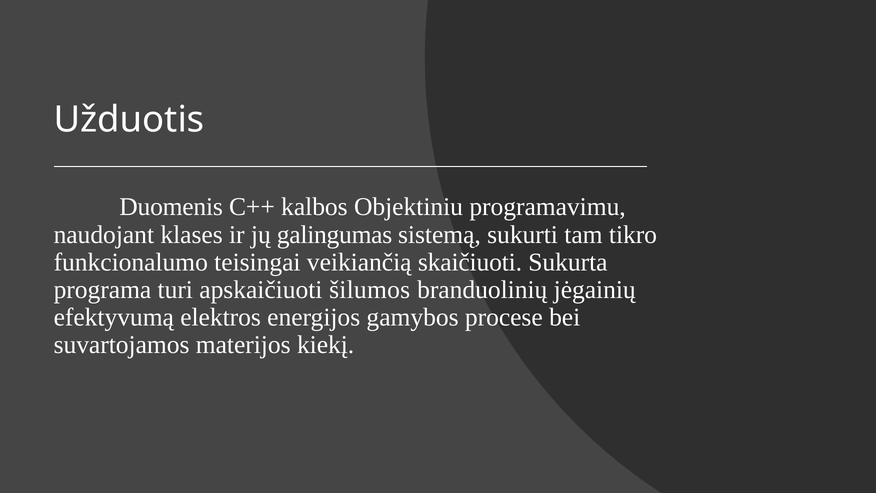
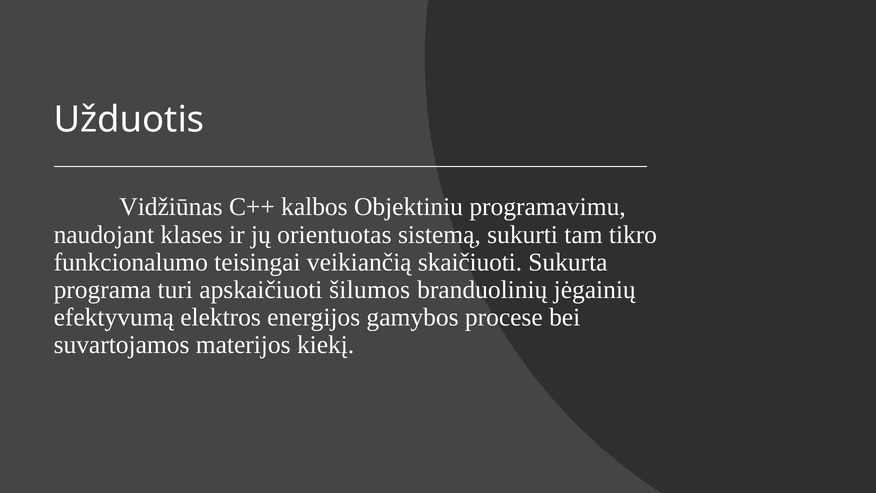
Duomenis: Duomenis -> Vidžiūnas (171, 207)
galingumas: galingumas -> orientuotas (334, 234)
